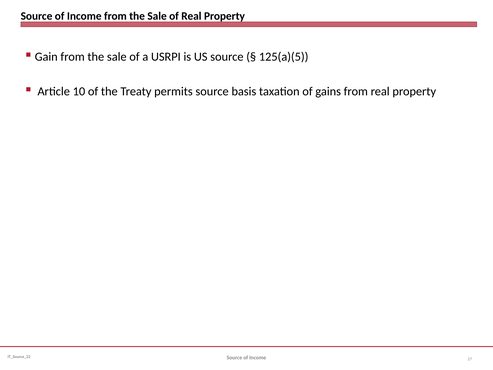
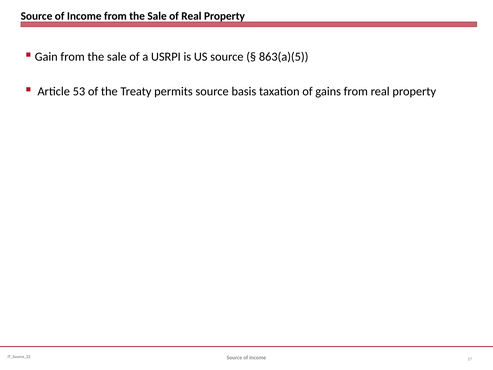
125(a)(5: 125(a)(5 -> 863(a)(5 (284, 57)
10: 10 -> 53 (79, 91)
